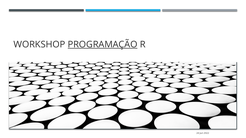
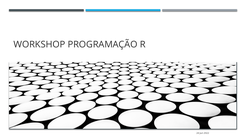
PROGRAMAÇÃO underline: present -> none (103, 45)
